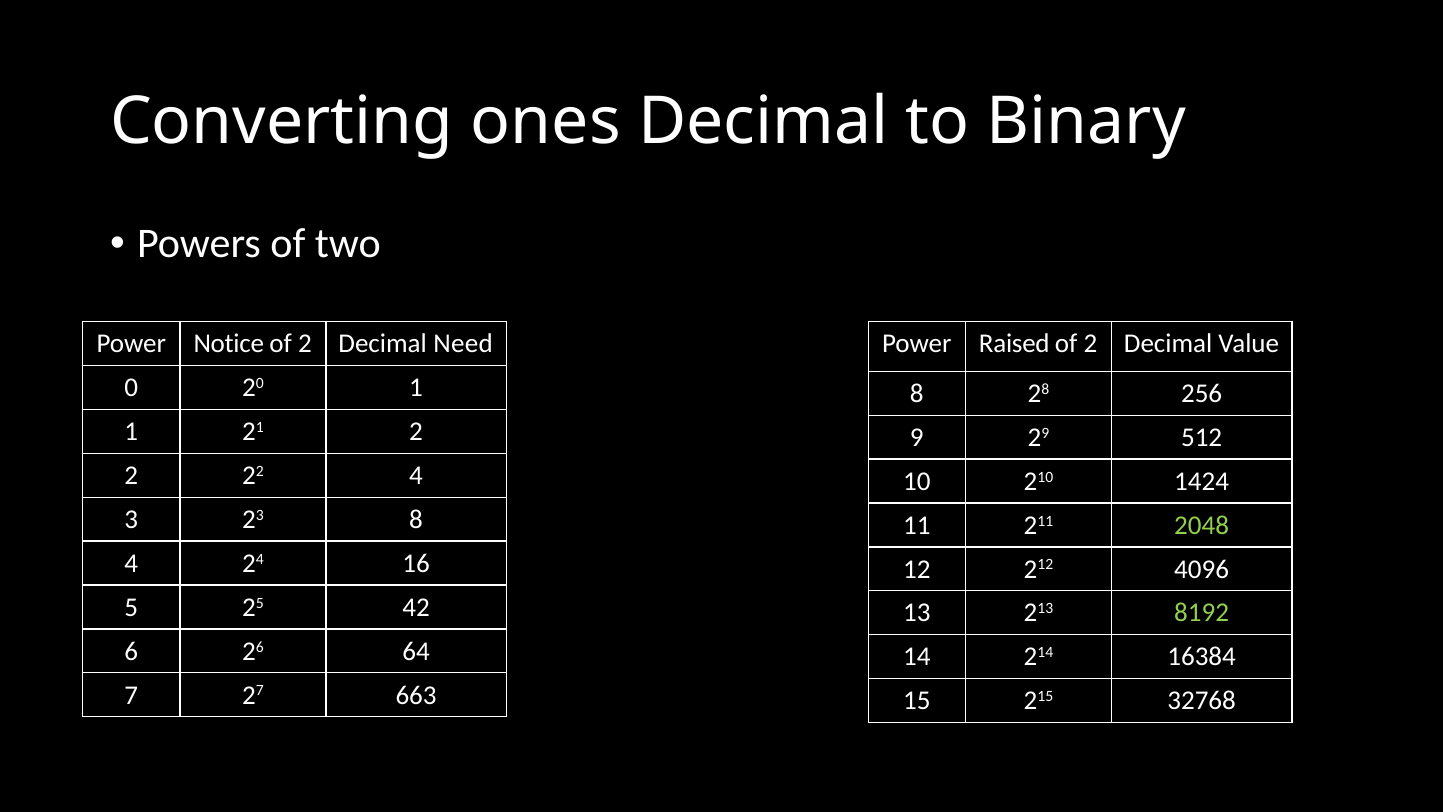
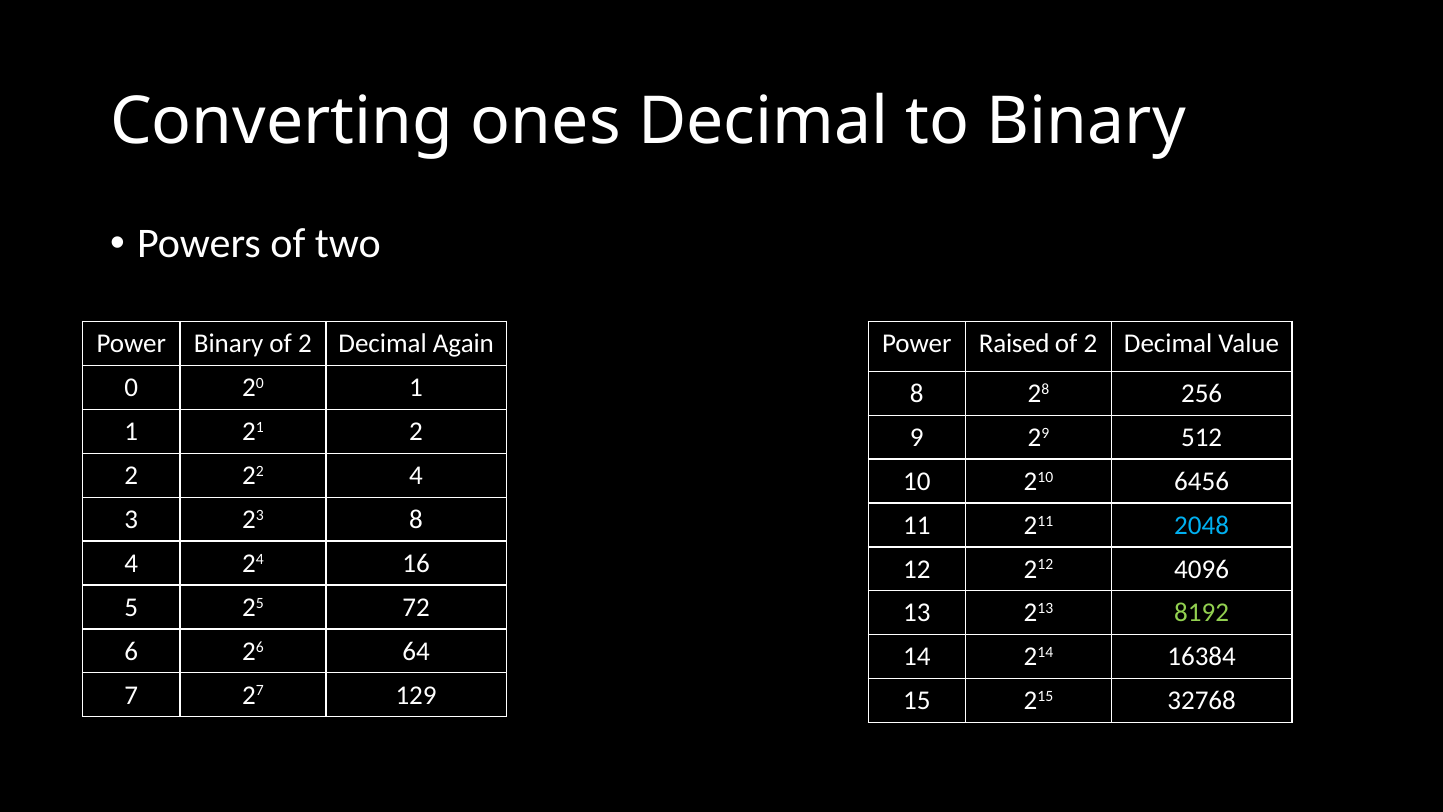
Power Notice: Notice -> Binary (229, 344)
Need: Need -> Again (463, 344)
1424: 1424 -> 6456 (1202, 481)
2048 colour: light green -> light blue (1202, 525)
42: 42 -> 72 (416, 607)
663: 663 -> 129 (416, 695)
